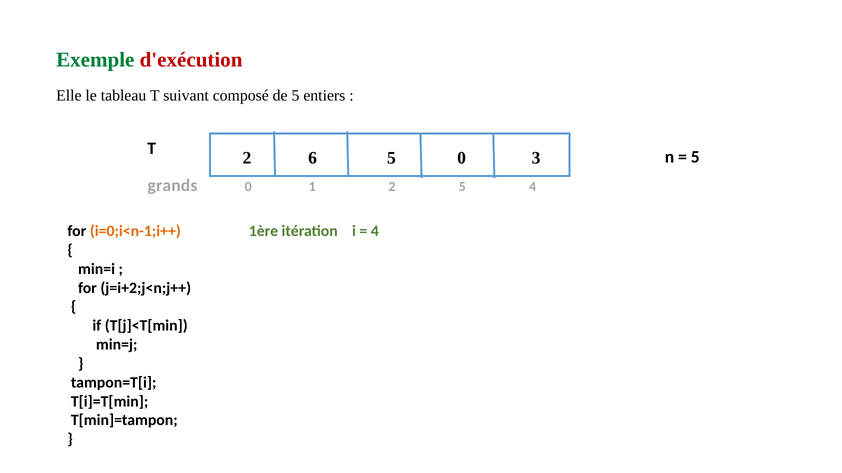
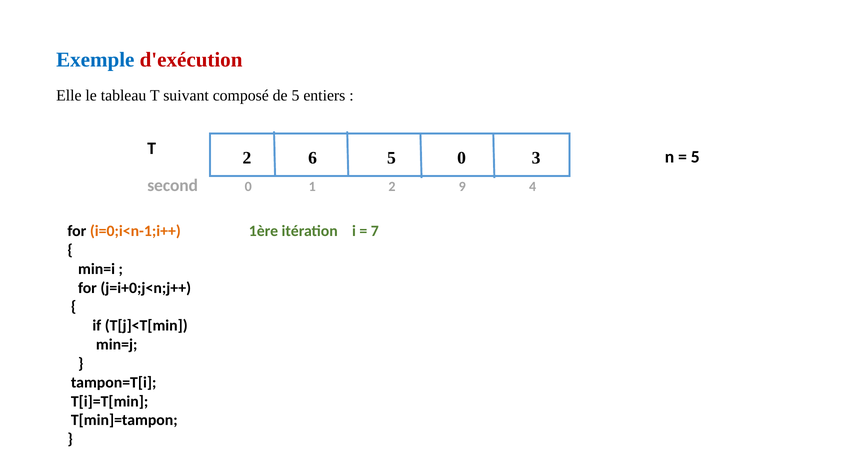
Exemple colour: green -> blue (95, 60)
grands: grands -> second (173, 186)
2 5: 5 -> 9 (462, 187)
4: 4 -> 7 (375, 231)
j=i+2;j<n;j++: j=i+2;j<n;j++ -> j=i+0;j<n;j++ (146, 288)
